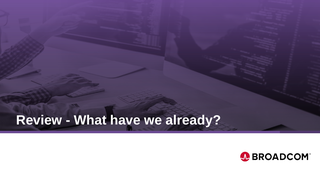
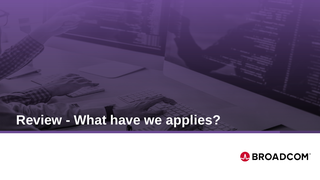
already: already -> applies (193, 120)
